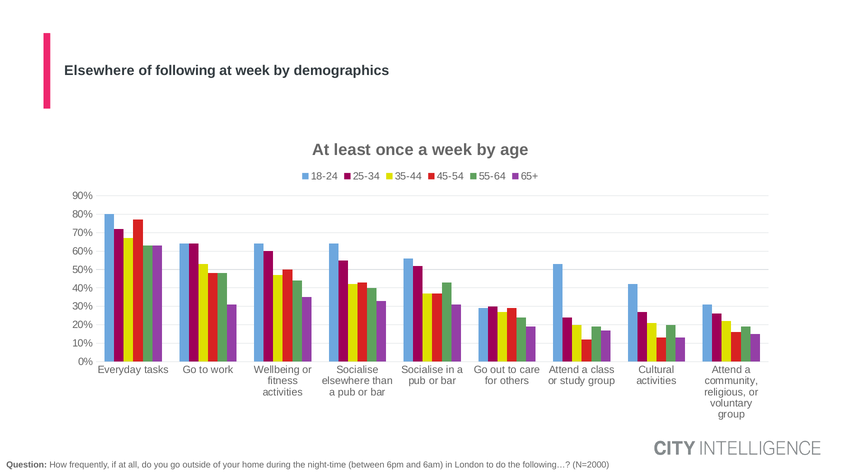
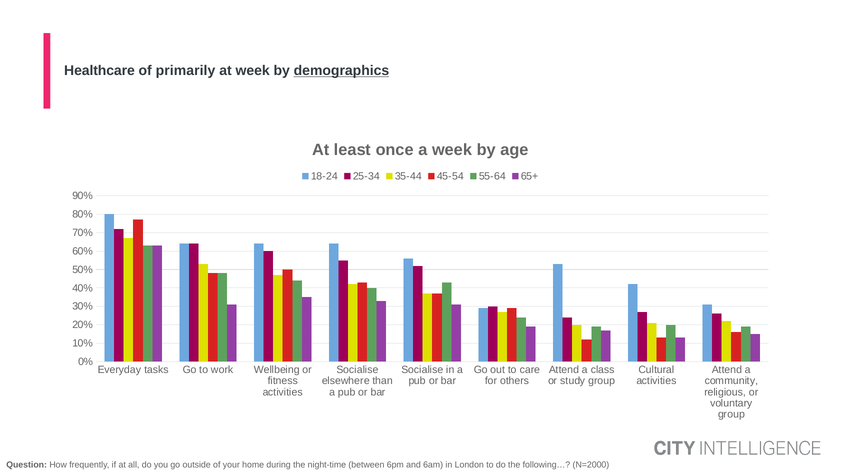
Elsewhere: Elsewhere -> Healthcare (99, 71)
following: following -> primarily (186, 71)
demographics underline: none -> present (341, 71)
